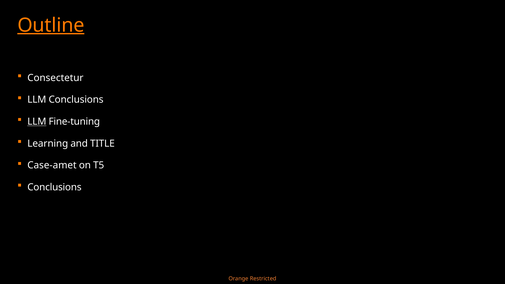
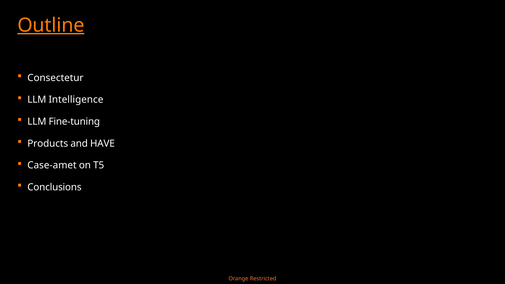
LLM Conclusions: Conclusions -> Intelligence (76, 100)
LLM underline: present -> none (37, 122)
Learning: Learning -> Products (48, 144)
TITLE: TITLE -> HAVE (102, 144)
